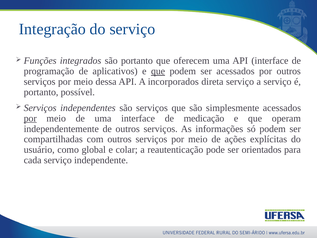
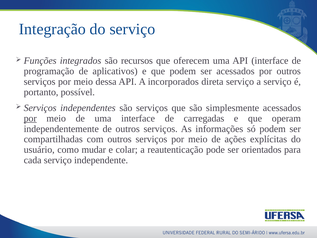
são portanto: portanto -> recursos (137, 61)
que underline: present -> none (158, 71)
medicação: medicação -> carregadas (204, 118)
global: global -> mudar (94, 150)
